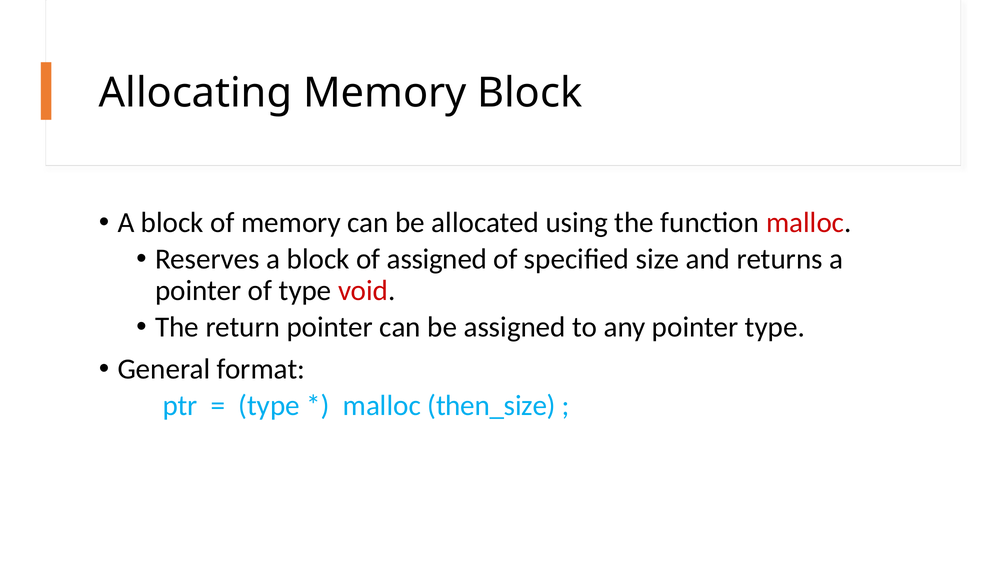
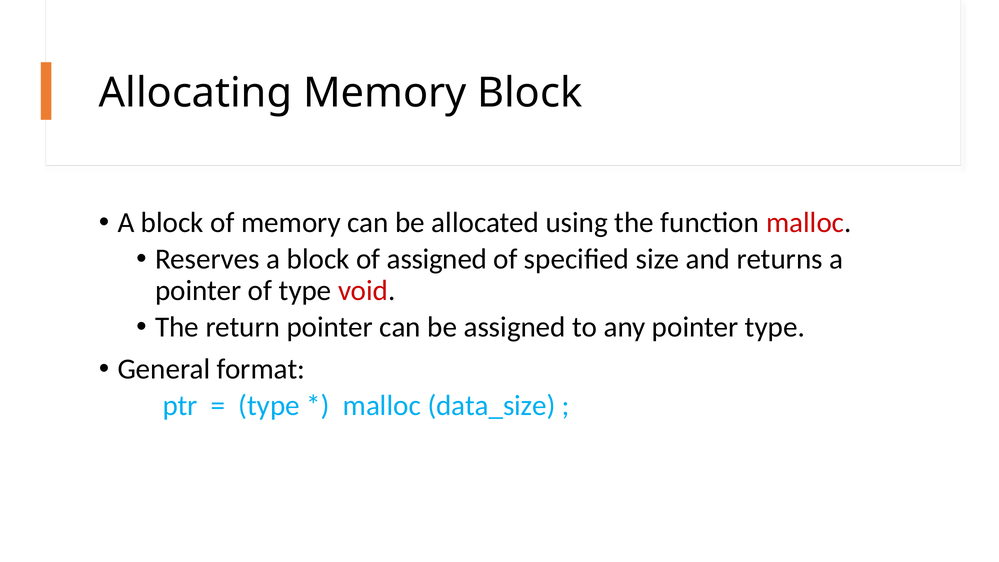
then_size: then_size -> data_size (491, 406)
